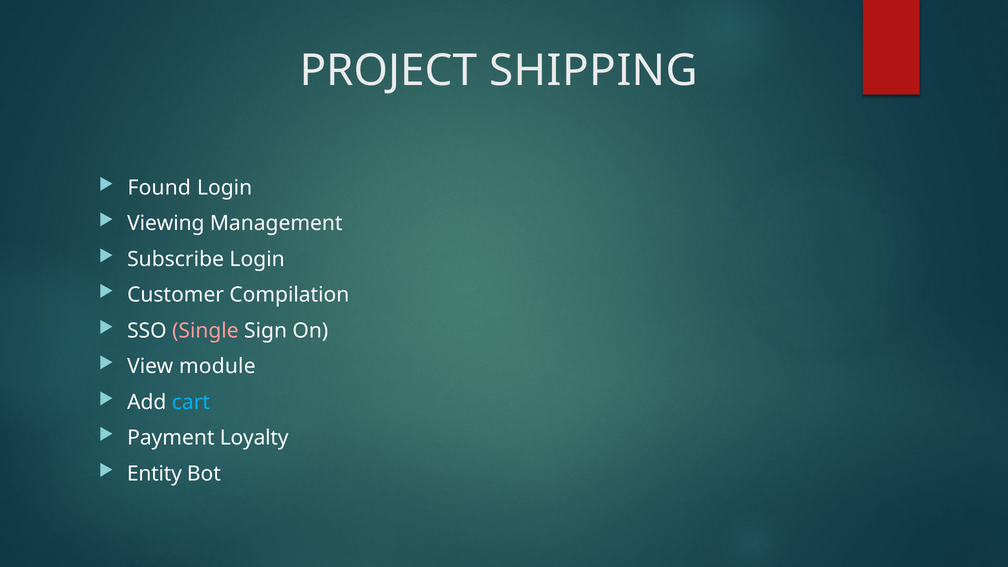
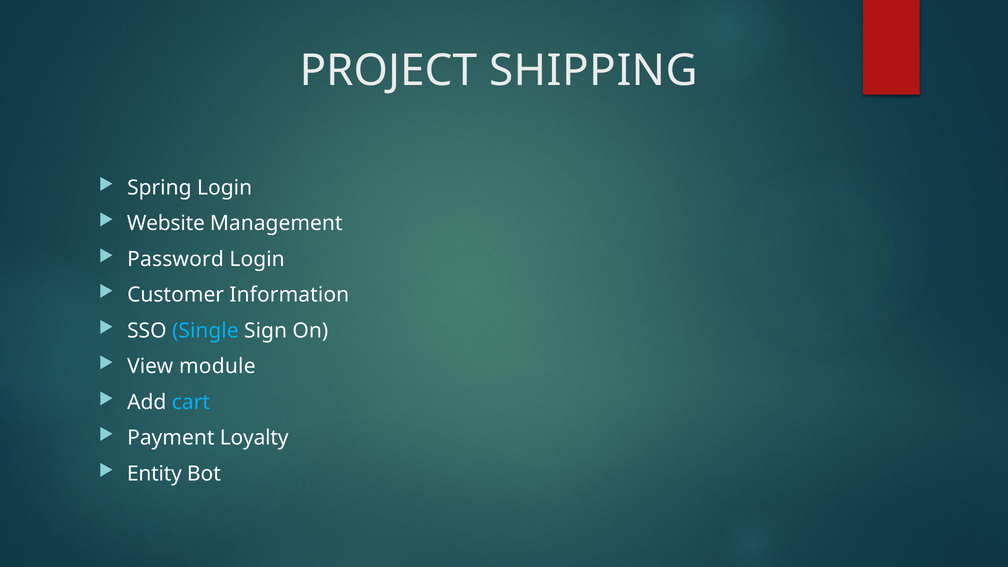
Found: Found -> Spring (159, 188)
Viewing: Viewing -> Website (166, 223)
Subscribe: Subscribe -> Password (176, 259)
Compilation: Compilation -> Information (289, 295)
Single colour: pink -> light blue (205, 331)
